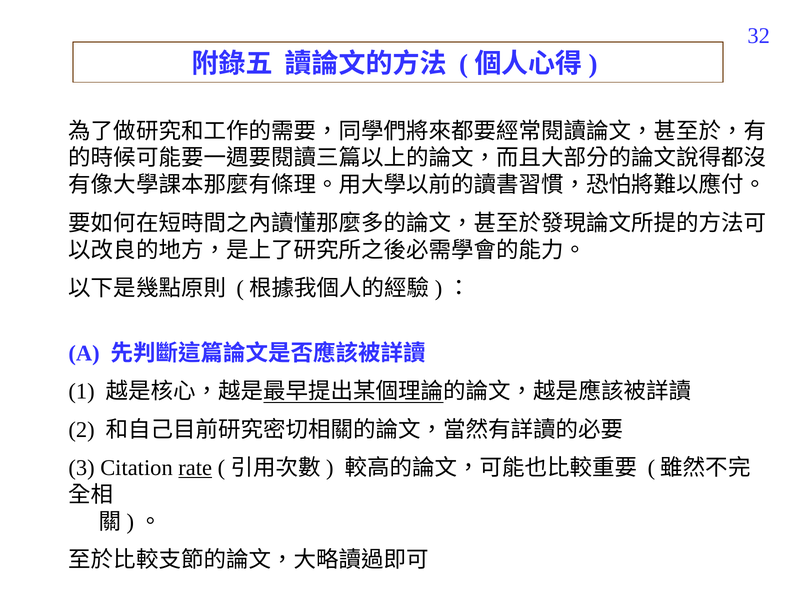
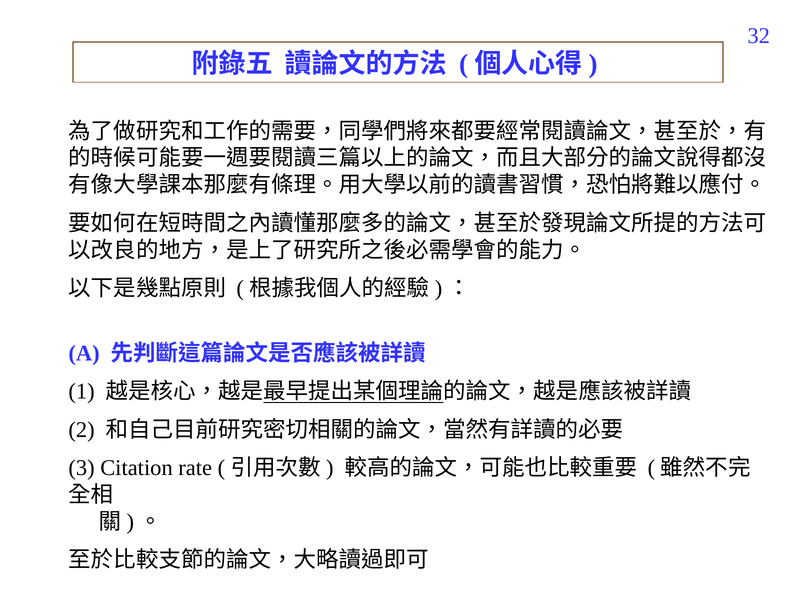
rate underline: present -> none (195, 468)
